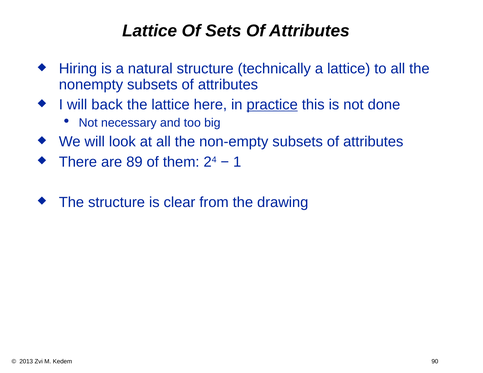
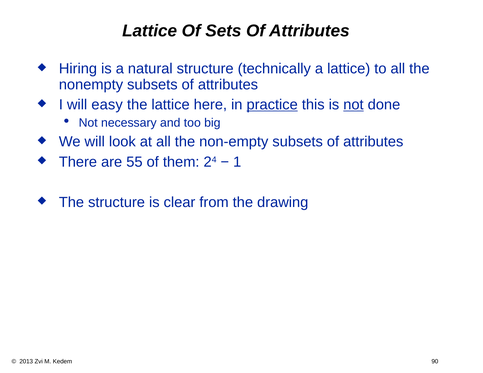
back: back -> easy (107, 105)
not underline: none -> present (353, 105)
89: 89 -> 55 (134, 162)
